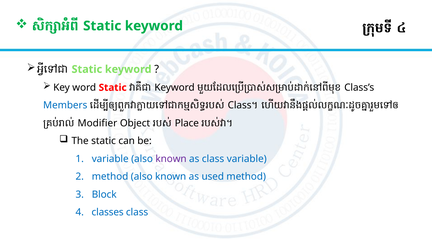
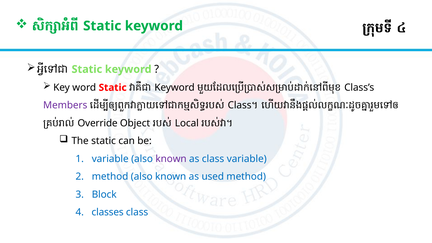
Members colour: blue -> purple (65, 105)
Modifier: Modifier -> Override (98, 123)
Place: Place -> Local (187, 123)
